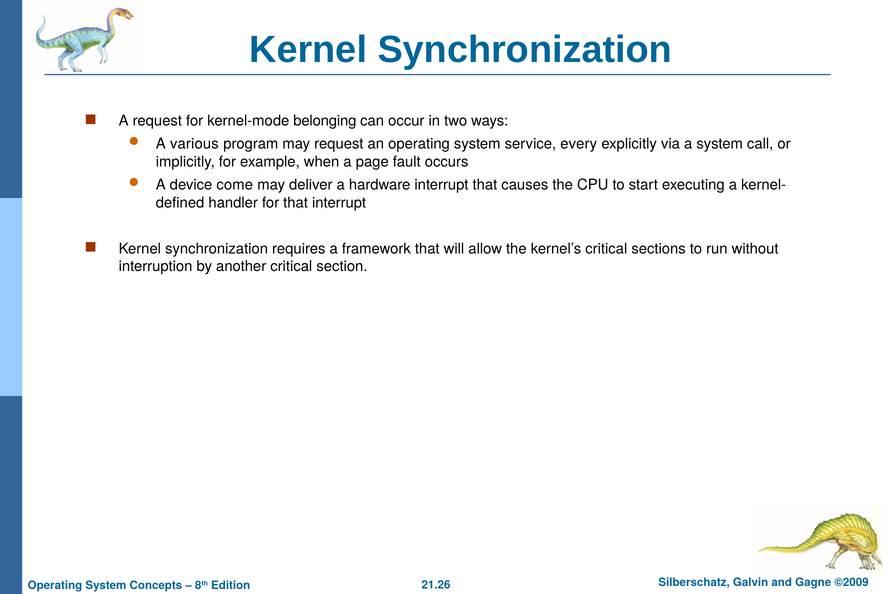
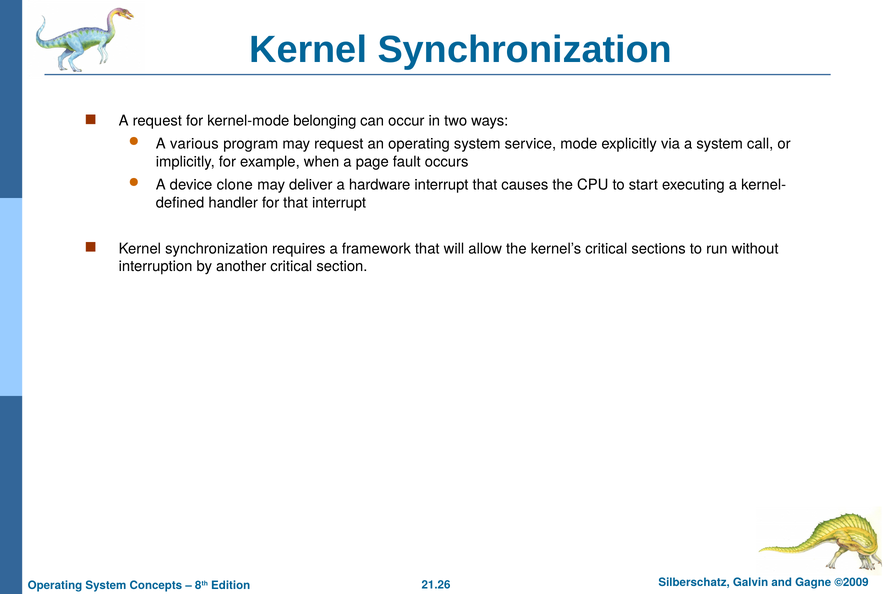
every: every -> mode (579, 144)
come: come -> clone (235, 185)
